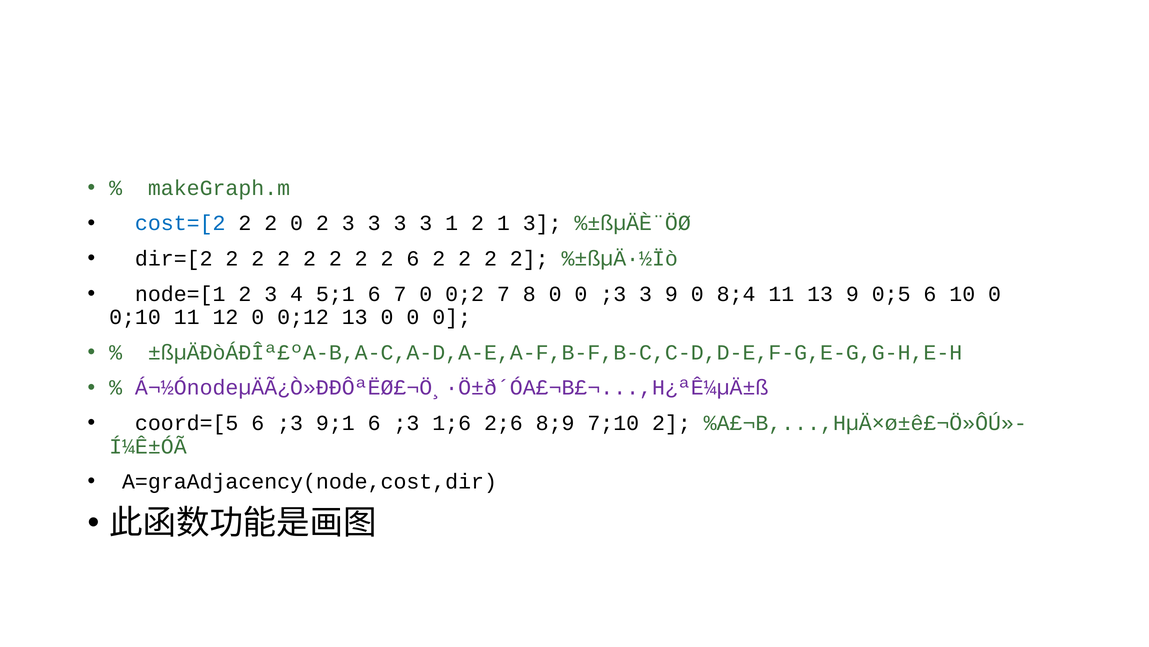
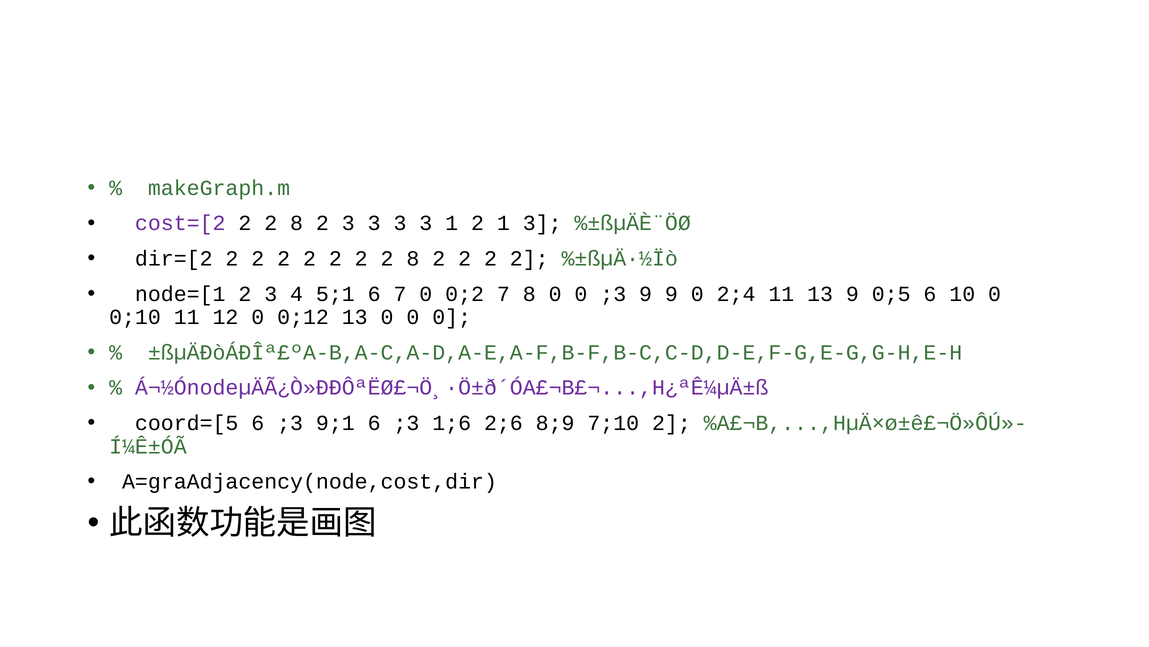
cost=[2 colour: blue -> purple (180, 223)
0: 0 -> 8 (297, 223)
2 2 2 6: 6 -> 8 (413, 258)
;3 3: 3 -> 9 (646, 294)
8;4: 8;4 -> 2;4 (736, 294)
